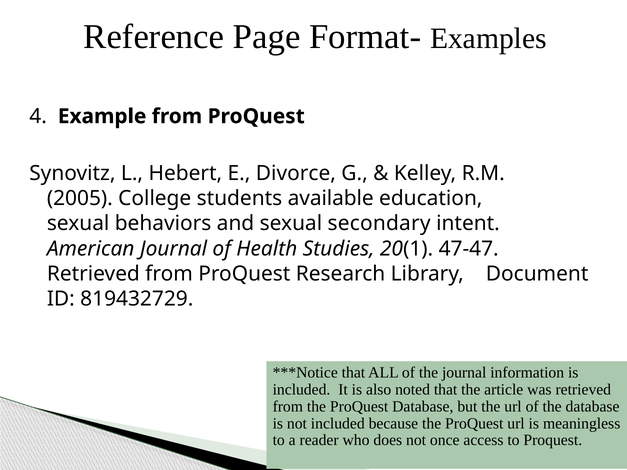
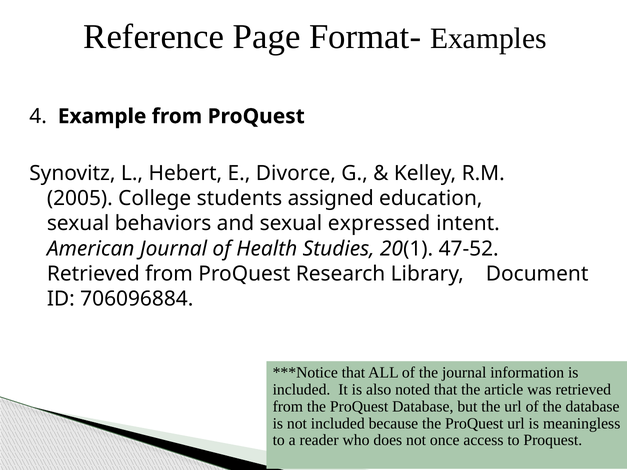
available: available -> assigned (331, 199)
secondary: secondary -> expressed (379, 224)
47-47: 47-47 -> 47-52 (469, 249)
819432729: 819432729 -> 706096884 (137, 299)
